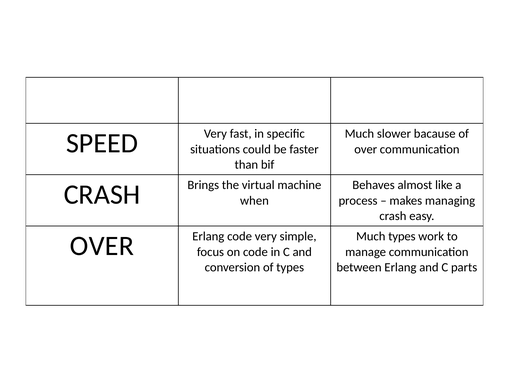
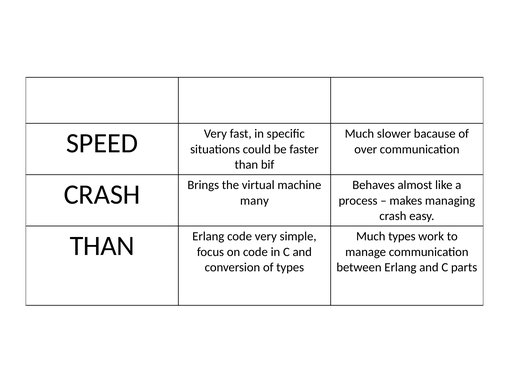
when: when -> many (254, 200)
OVER: OVER -> THAN (102, 246)
